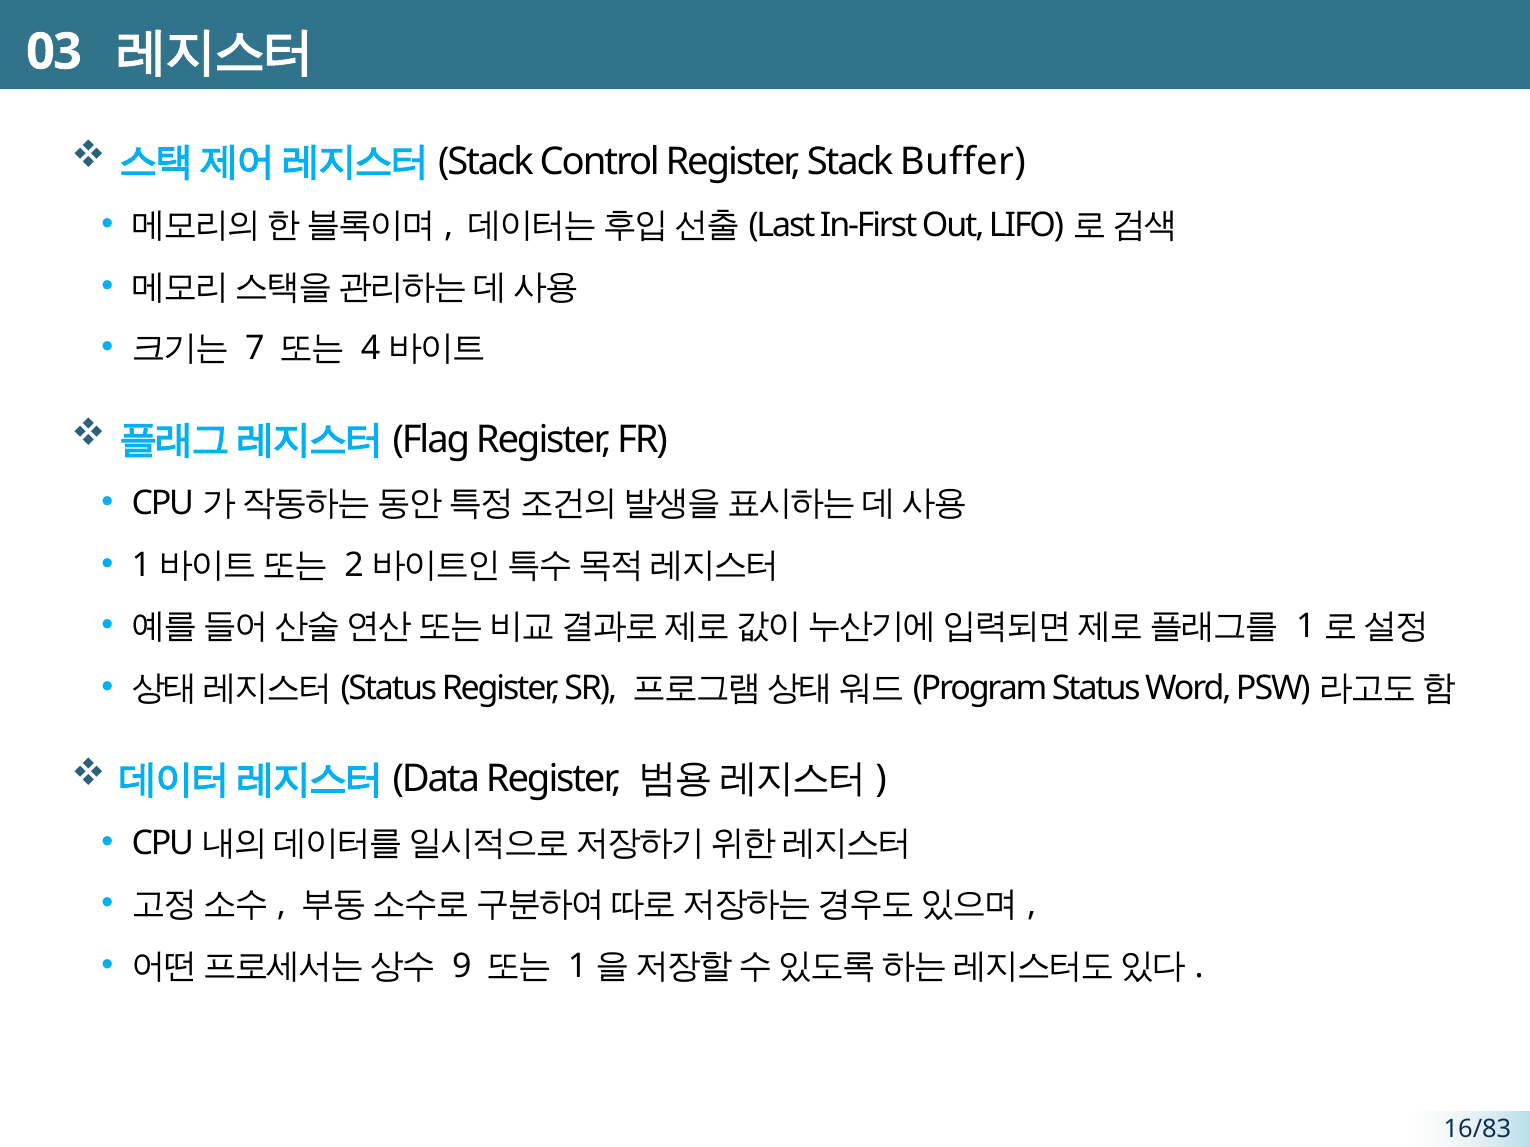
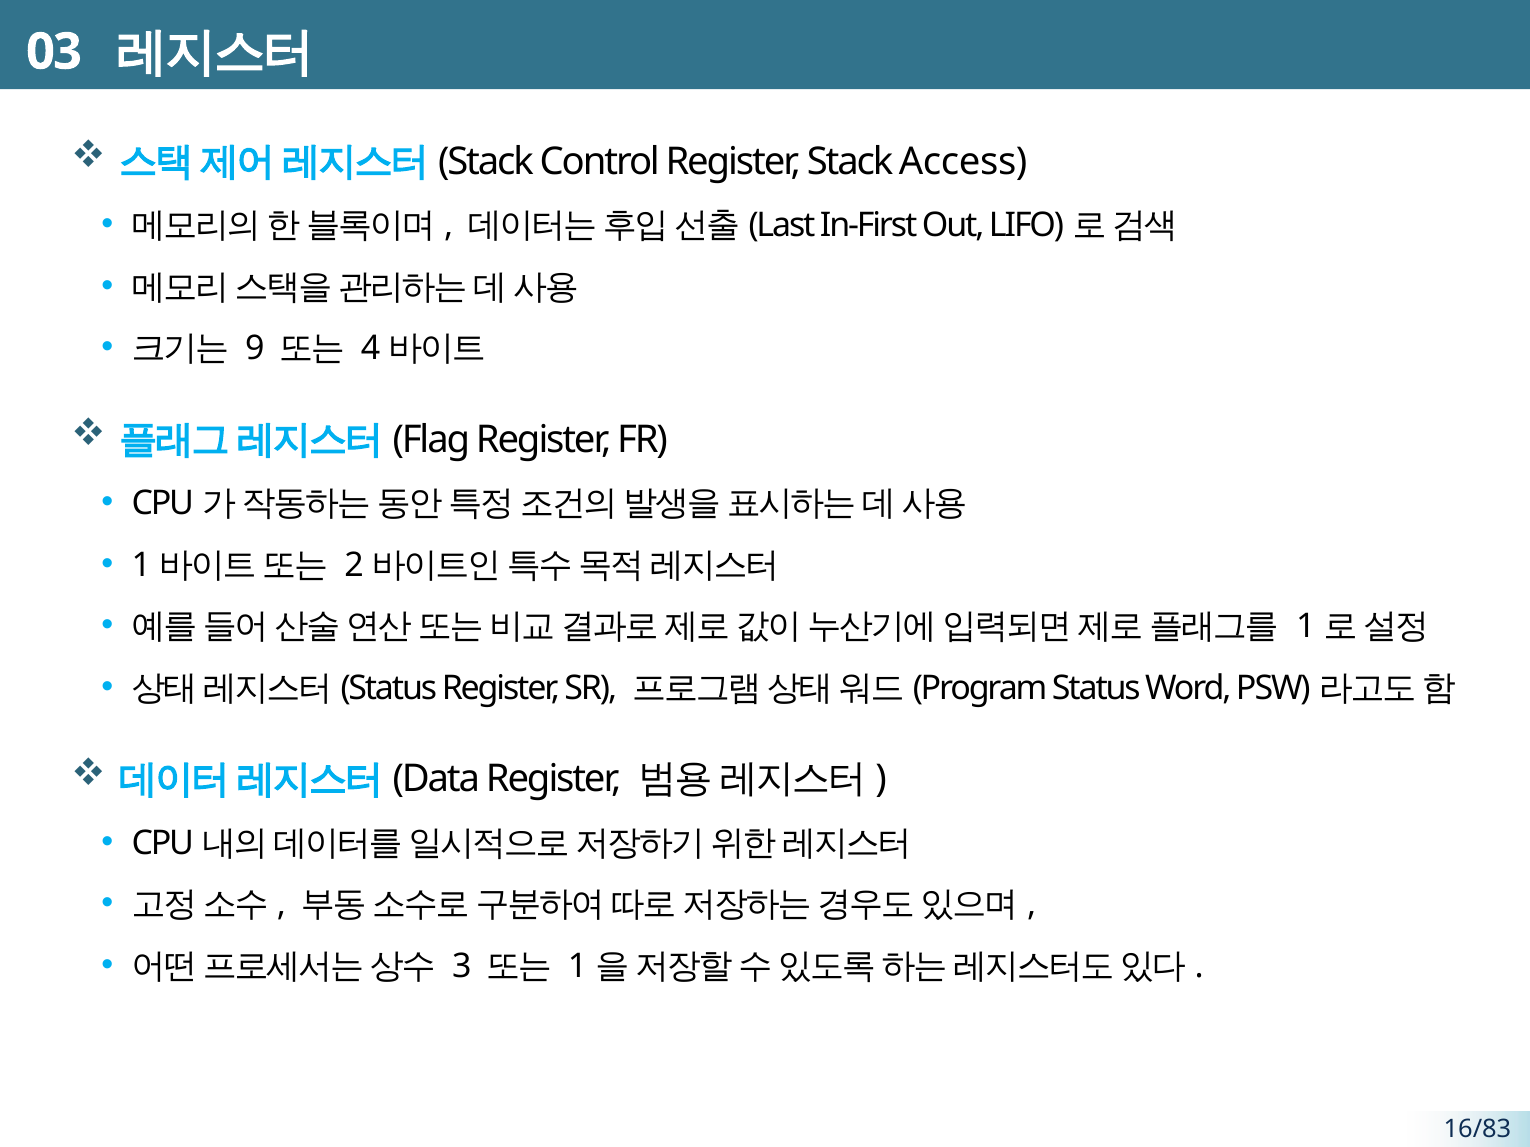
Buffer: Buffer -> Access (963, 161)
7: 7 -> 9 (255, 349)
9: 9 -> 3 (462, 967)
